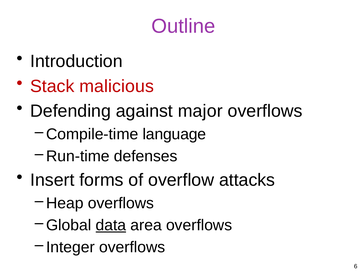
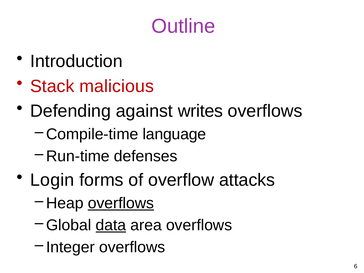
major: major -> writes (200, 111)
Insert: Insert -> Login (52, 180)
overflows underline: none -> present (121, 203)
